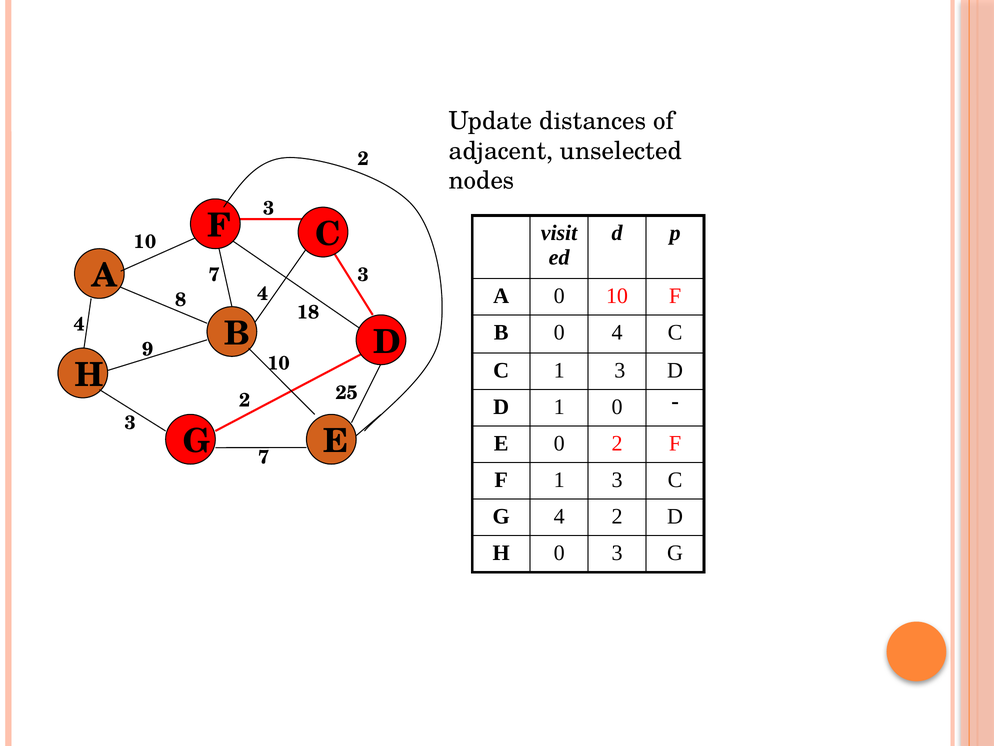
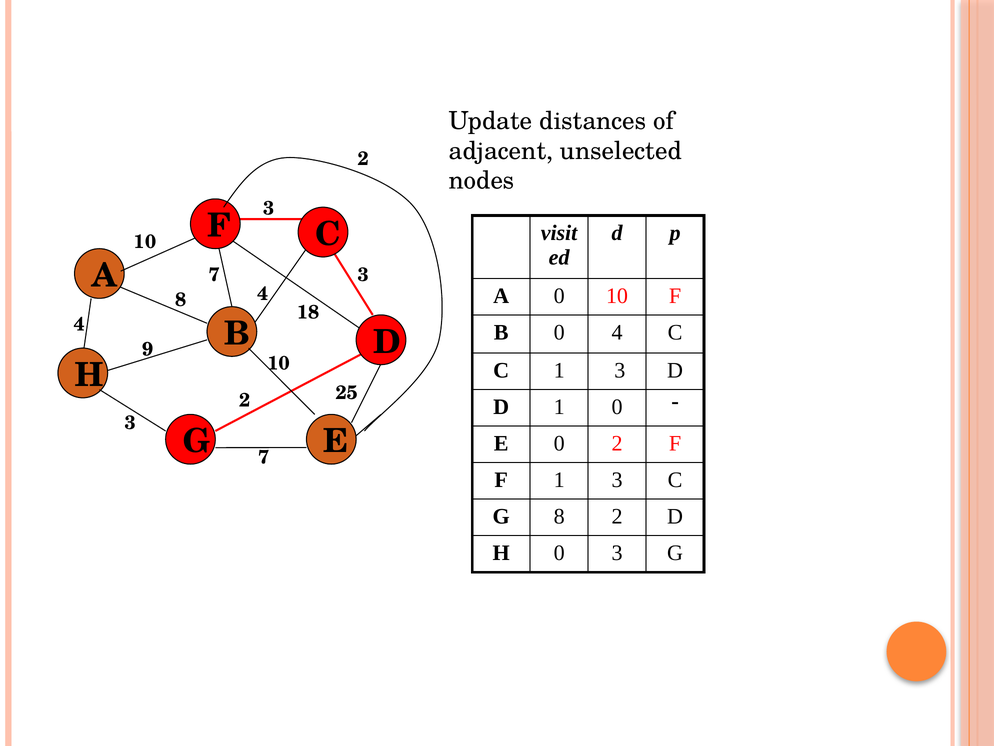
G 4: 4 -> 8 (559, 516)
